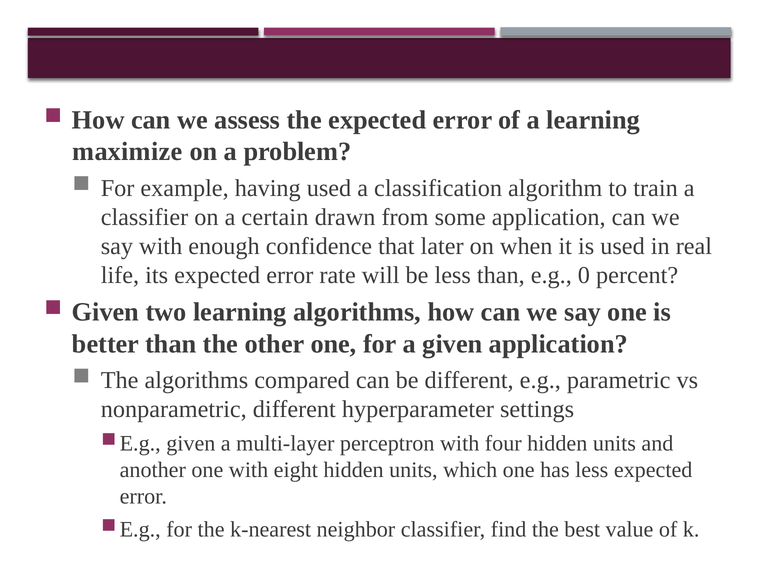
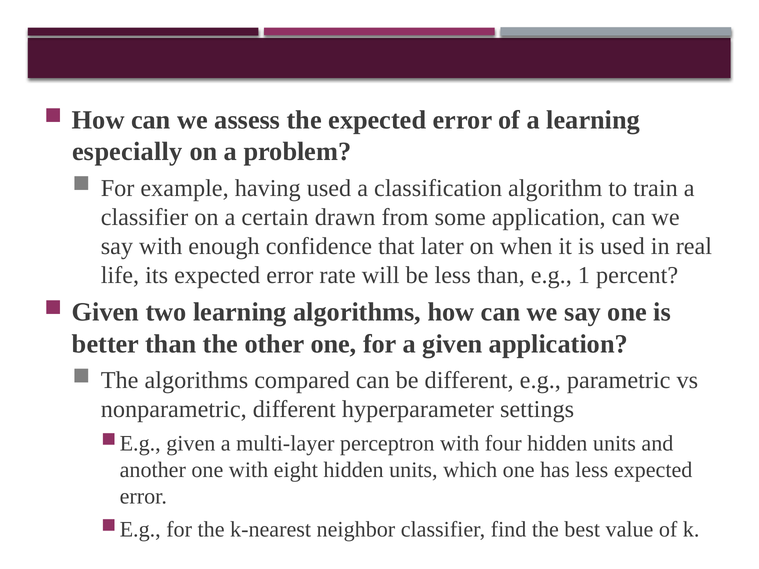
maximize: maximize -> especially (127, 152)
0: 0 -> 1 (584, 276)
